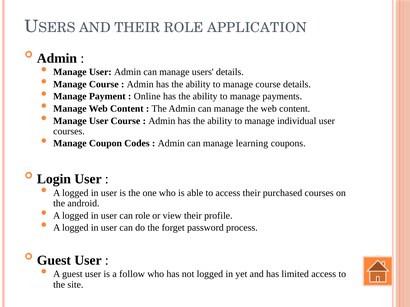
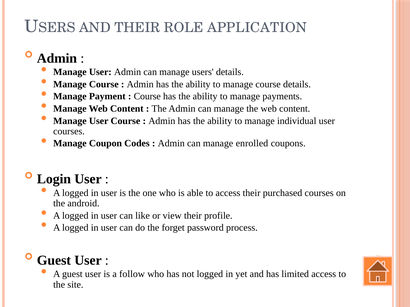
Online: Online -> Course (147, 97)
learning: learning -> enrolled (252, 144)
can role: role -> like (143, 216)
